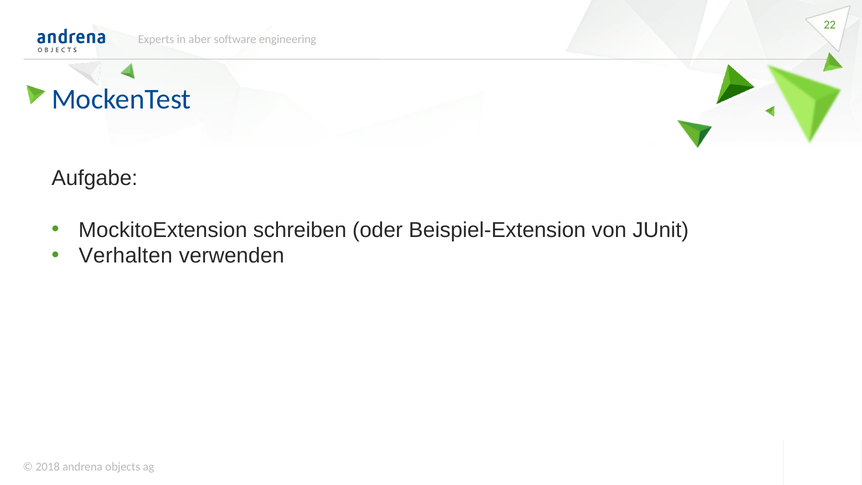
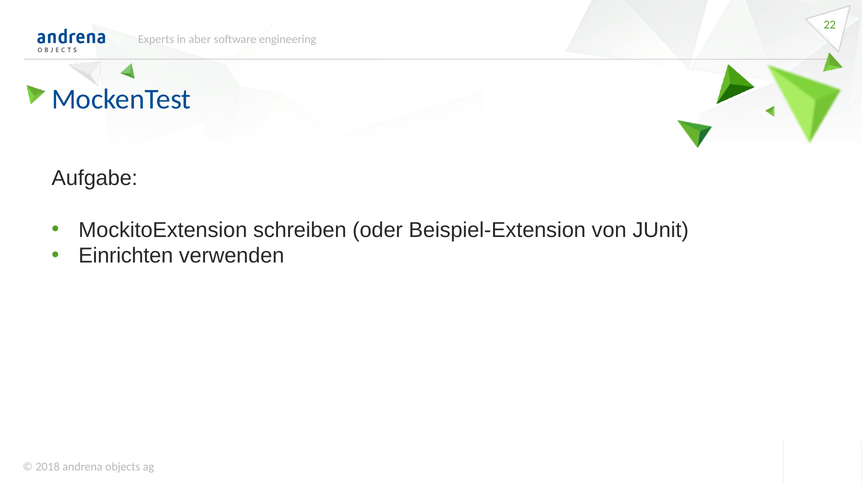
Verhalten: Verhalten -> Einrichten (126, 256)
